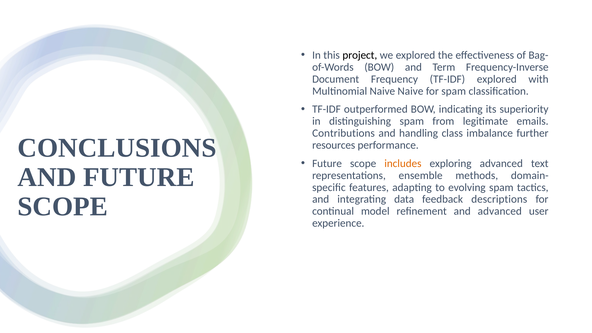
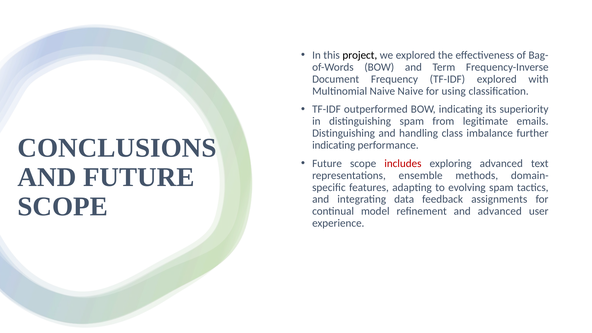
for spam: spam -> using (454, 91)
Contributions: Contributions -> Distinguishing (344, 133)
resources: resources -> indicating (334, 145)
includes colour: orange -> red (403, 163)
descriptions: descriptions -> assignments (499, 199)
